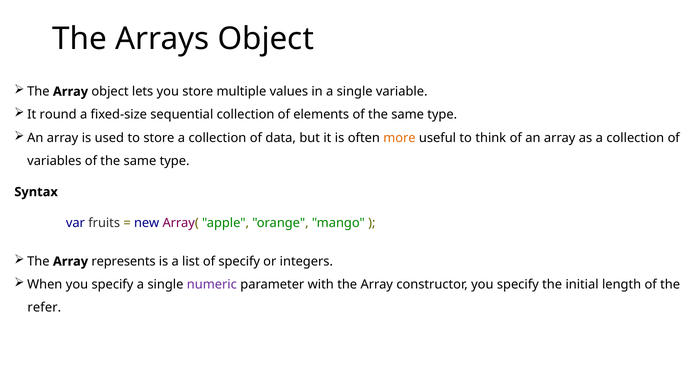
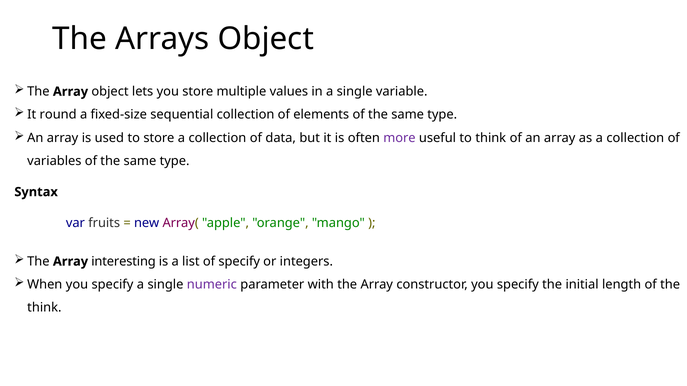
more colour: orange -> purple (399, 138)
represents: represents -> interesting (124, 262)
refer: refer -> think (44, 308)
